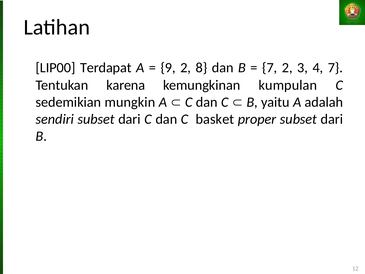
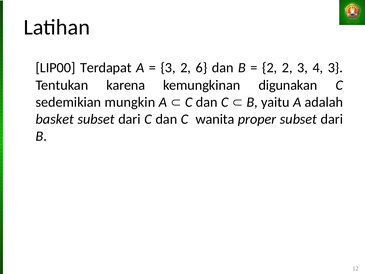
9: 9 -> 3 (168, 68)
8: 8 -> 6 (201, 68)
7: 7 -> 2 (270, 68)
4 7: 7 -> 3 (335, 68)
kumpulan: kumpulan -> digunakan (288, 85)
sendiri: sendiri -> basket (55, 119)
basket: basket -> wanita (215, 119)
